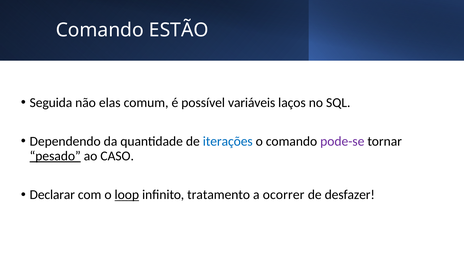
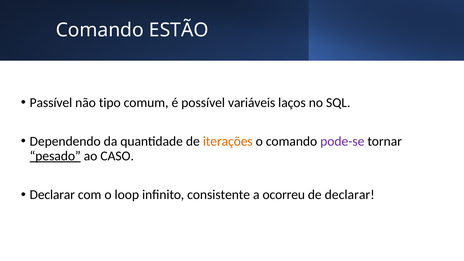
Seguida: Seguida -> Passível (51, 103)
elas: elas -> tipo (110, 103)
iterações colour: blue -> orange (228, 141)
loop underline: present -> none (127, 195)
tratamento: tratamento -> consistente (219, 195)
ocorrer: ocorrer -> ocorreu (284, 195)
de desfazer: desfazer -> declarar (350, 195)
